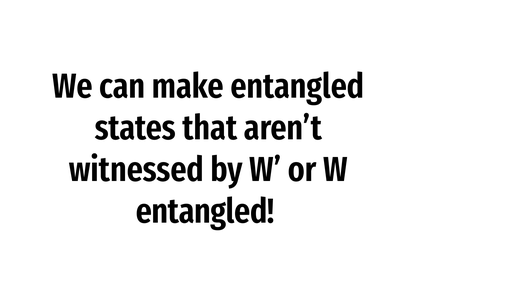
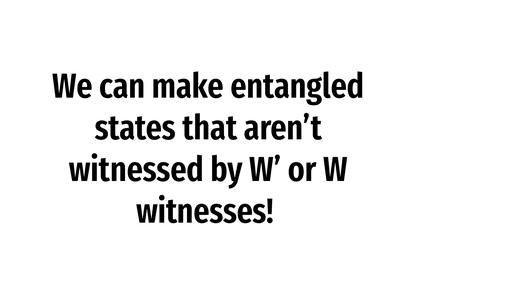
entangled: entangled -> witnesses (205, 211)
